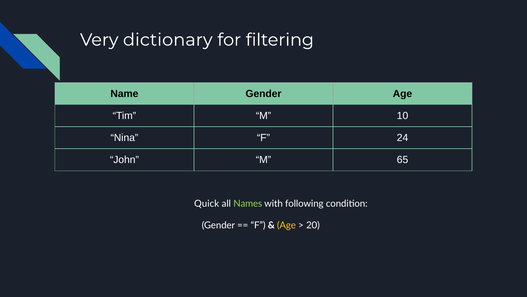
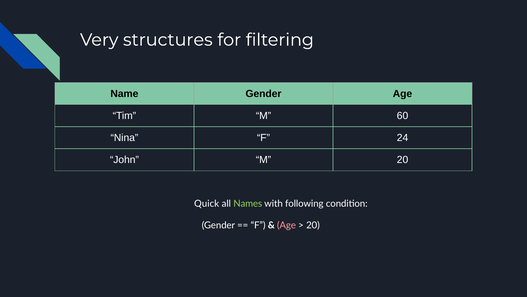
dictionary: dictionary -> structures (168, 40)
10: 10 -> 60 (403, 116)
M 65: 65 -> 20 (403, 160)
Age colour: yellow -> pink (286, 225)
